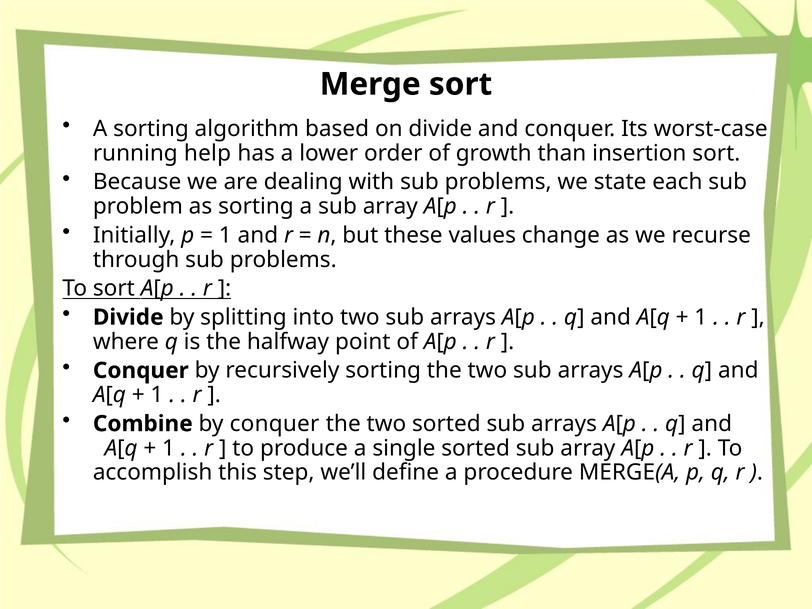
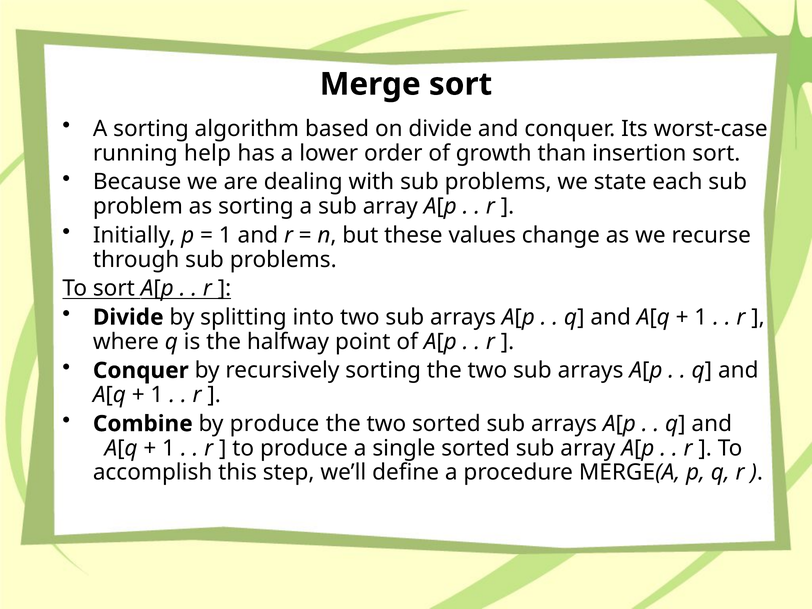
by conquer: conquer -> produce (275, 424)
